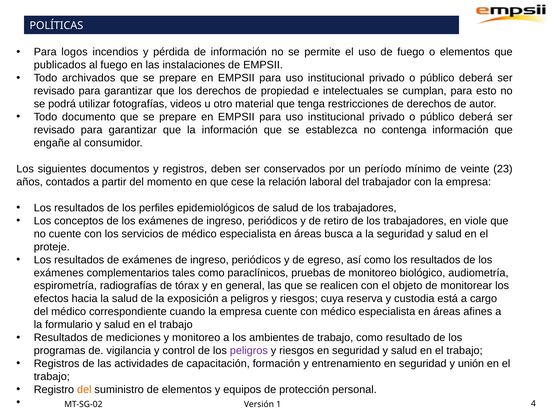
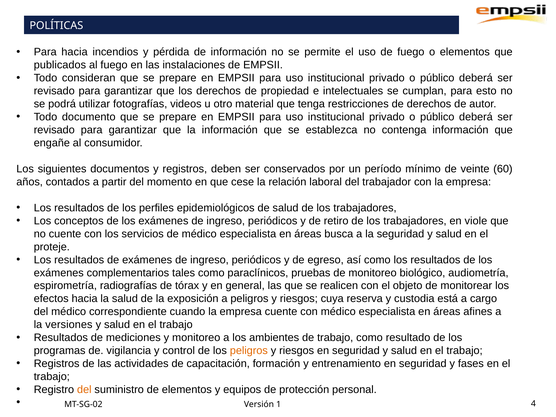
Para logos: logos -> hacia (74, 52)
archivados: archivados -> consideran (89, 78)
23: 23 -> 60 (503, 169)
formulario: formulario -> versiones (69, 325)
peligros colour: purple -> orange (249, 351)
unión: unión -> fases (471, 364)
